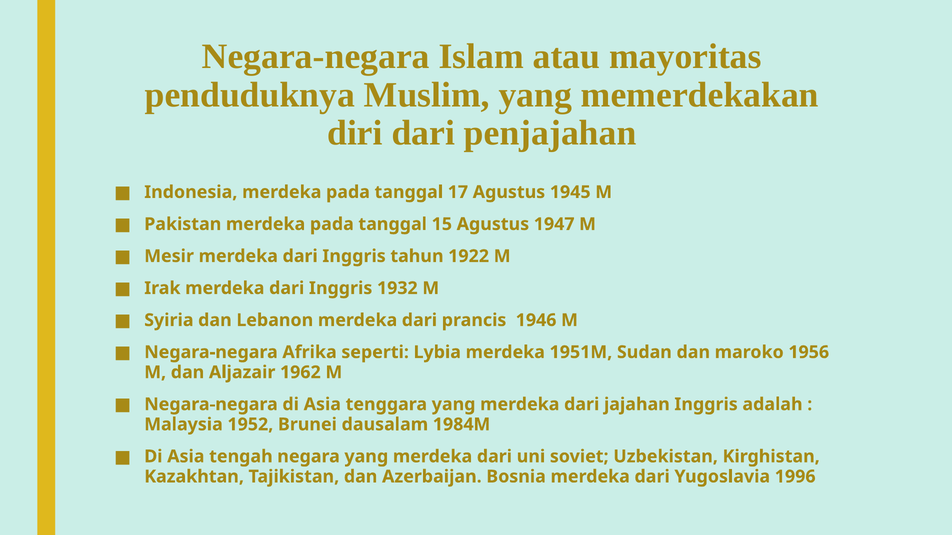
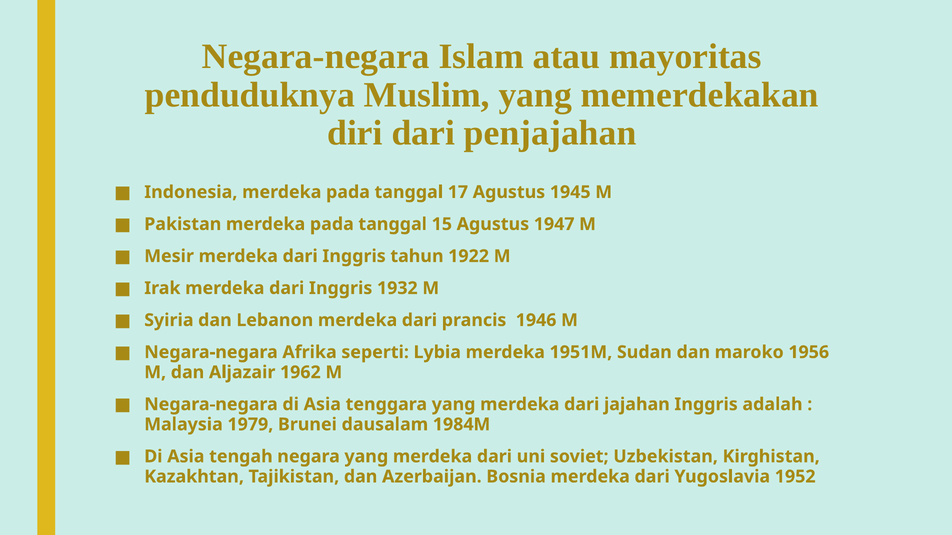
1952: 1952 -> 1979 (250, 425)
1996: 1996 -> 1952 (795, 477)
